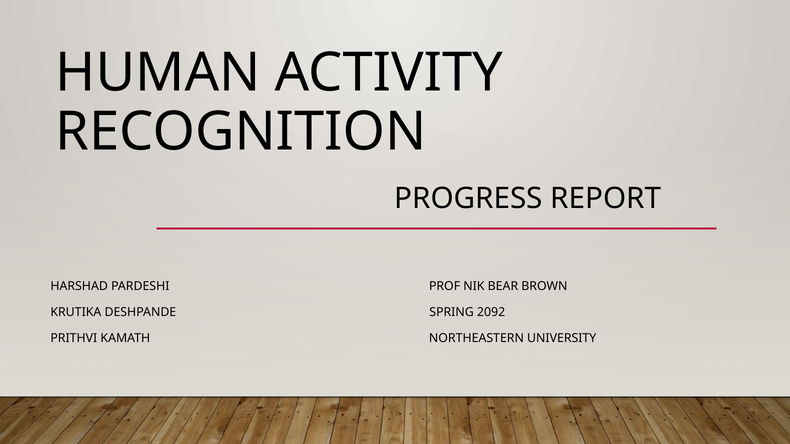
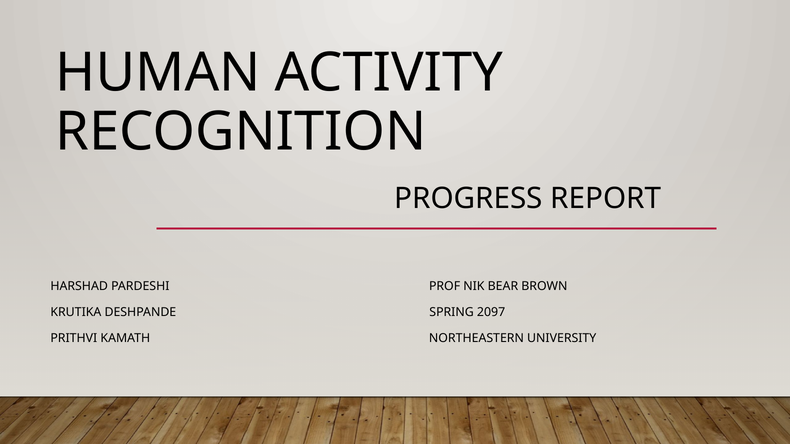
2092: 2092 -> 2097 (491, 312)
